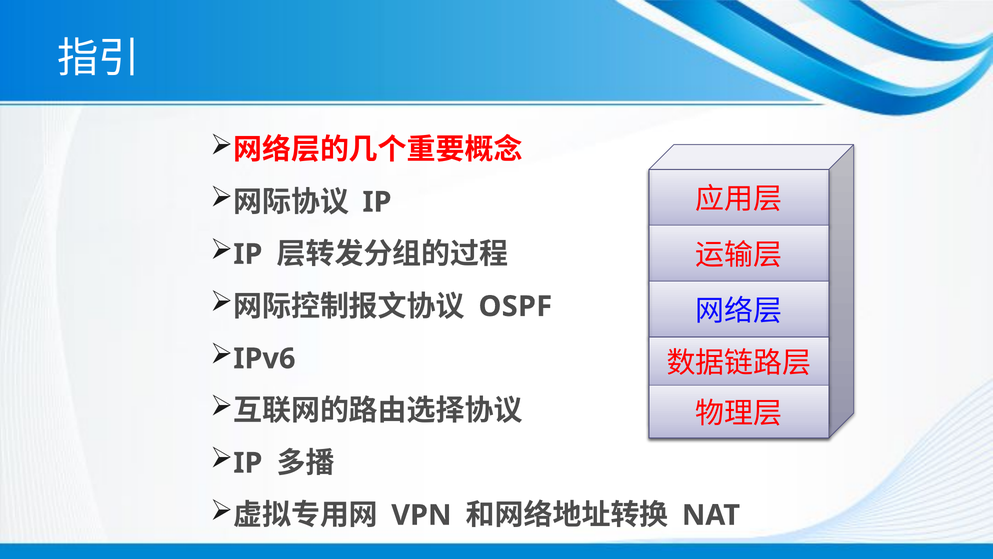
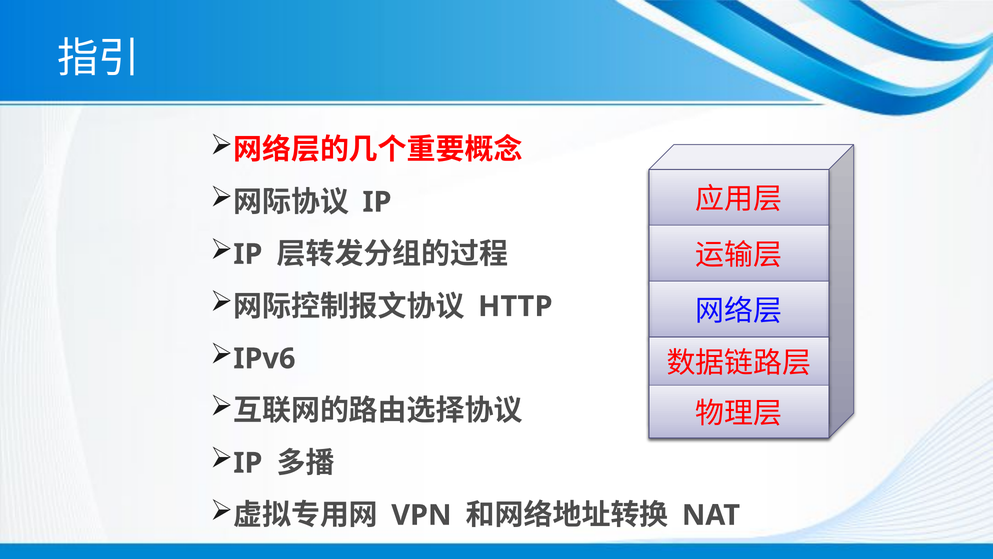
OSPF: OSPF -> HTTP (515, 306)
